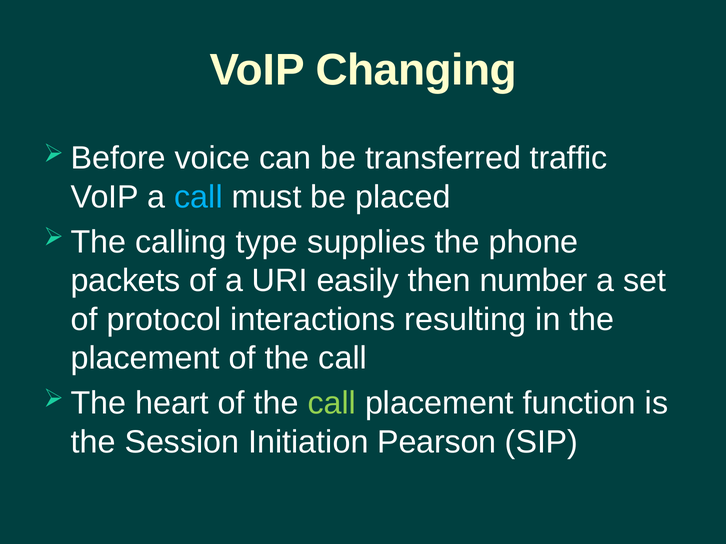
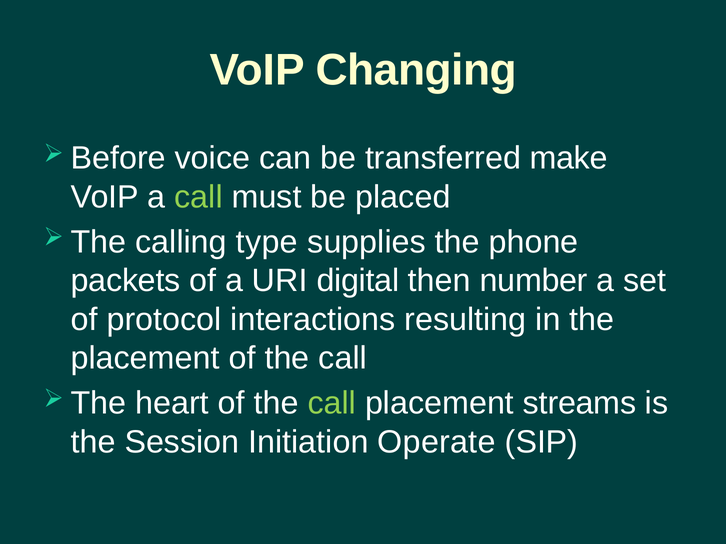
traffic: traffic -> make (569, 158)
call colour: light blue -> light green (198, 197)
easily: easily -> digital (358, 281)
function: function -> streams (580, 404)
Pearson: Pearson -> Operate (437, 442)
